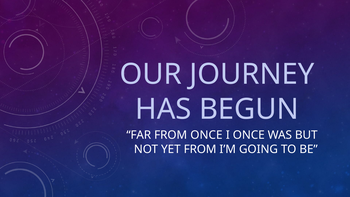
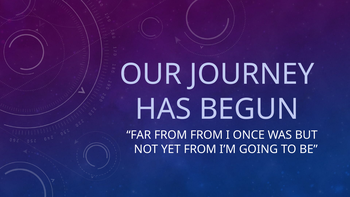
FROM ONCE: ONCE -> FROM (207, 135)
